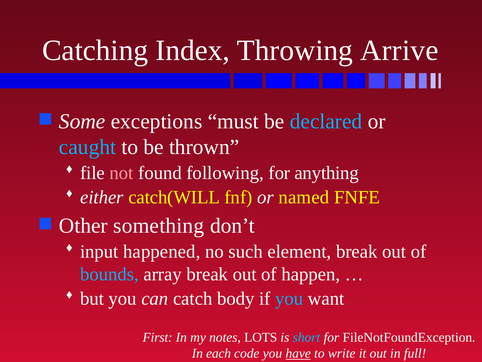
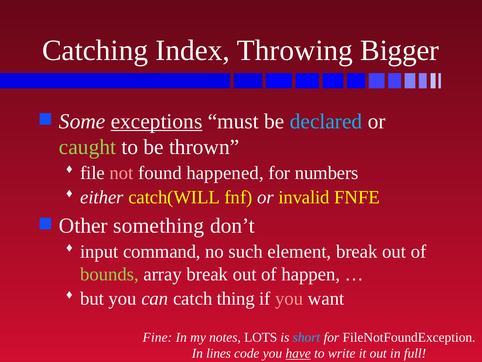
Arrive: Arrive -> Bigger (400, 50)
exceptions underline: none -> present (157, 121)
caught colour: light blue -> light green (88, 147)
following: following -> happened (225, 173)
anything: anything -> numbers (327, 173)
named: named -> invalid (304, 197)
happened: happened -> command (162, 251)
bounds colour: light blue -> light green (109, 274)
body: body -> thing (236, 298)
you colour: light blue -> pink (289, 298)
First: First -> Fine (157, 337)
each: each -> lines (219, 353)
